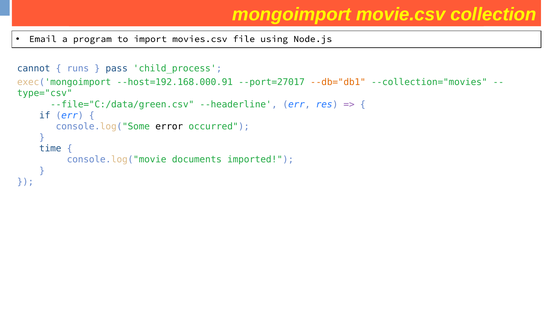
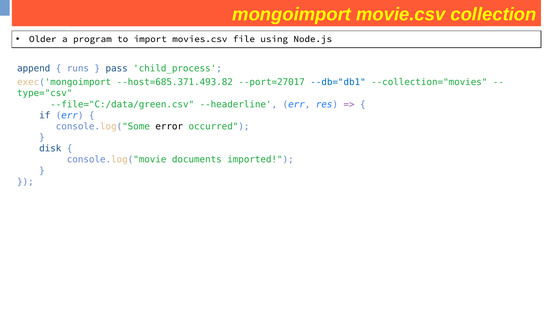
Email: Email -> Older (43, 39)
cannot: cannot -> append (34, 68)
--host=192.168.000.91: --host=192.168.000.91 -> --host=685.371.493.82 (175, 82)
--db="db1 colour: orange -> blue (338, 82)
time: time -> disk (50, 149)
